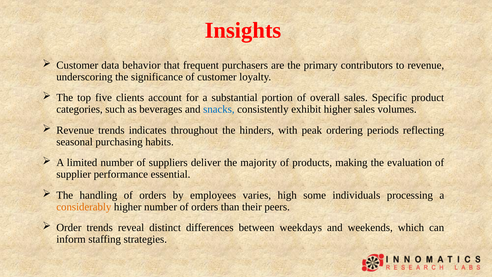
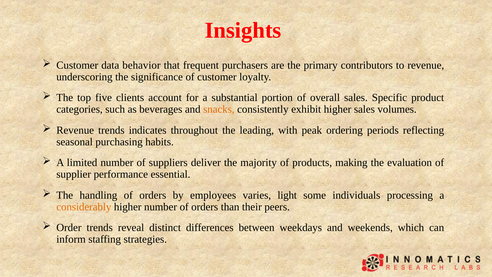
snacks colour: blue -> orange (219, 109)
hinders: hinders -> leading (257, 130)
high: high -> light (287, 195)
